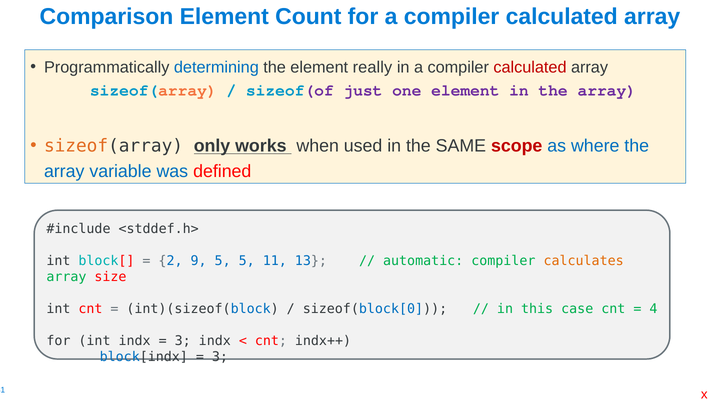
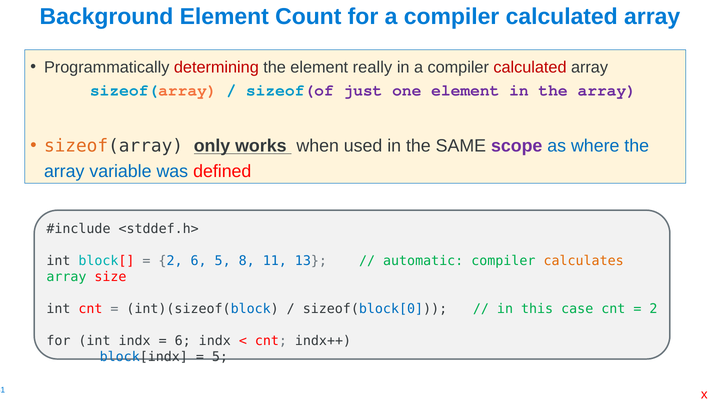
Comparison: Comparison -> Background (106, 17)
determining colour: blue -> red (216, 67)
scope colour: red -> purple (517, 146)
2 9: 9 -> 6 (199, 261)
5 5: 5 -> 8 (247, 261)
4: 4 -> 2 (653, 309)
3: 3 -> 6 (183, 341)
3: 3 -> 5 (220, 357)
